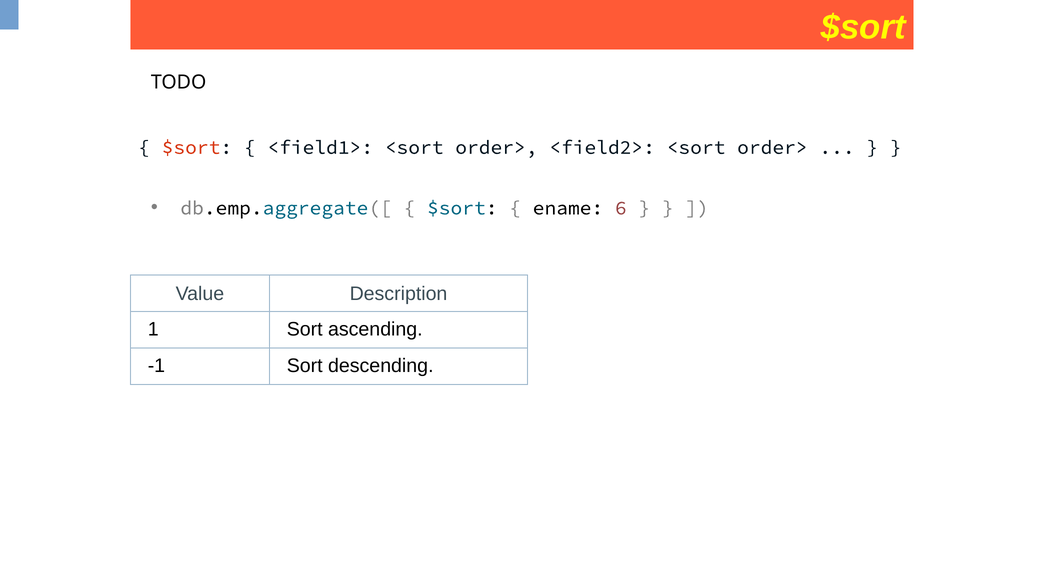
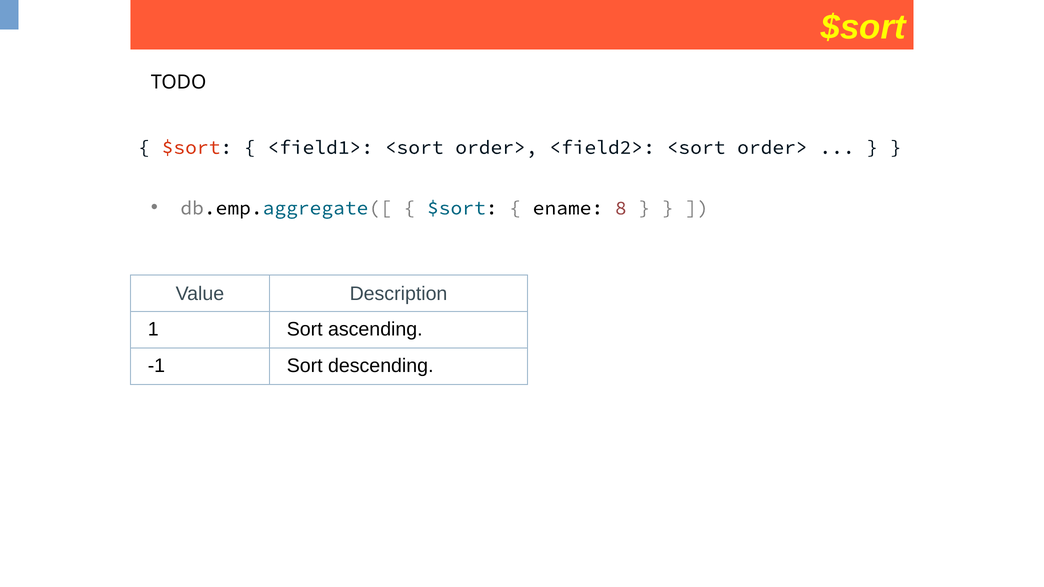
6: 6 -> 8 (621, 208)
